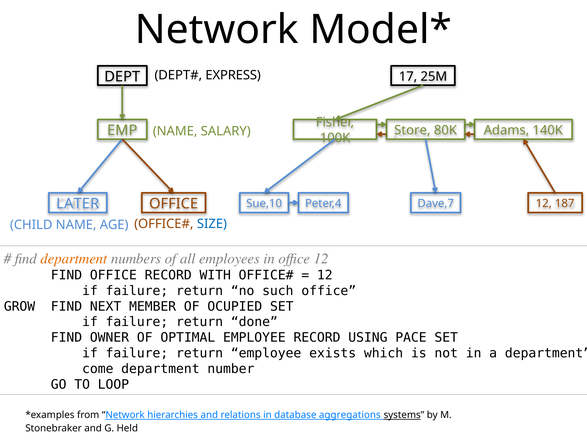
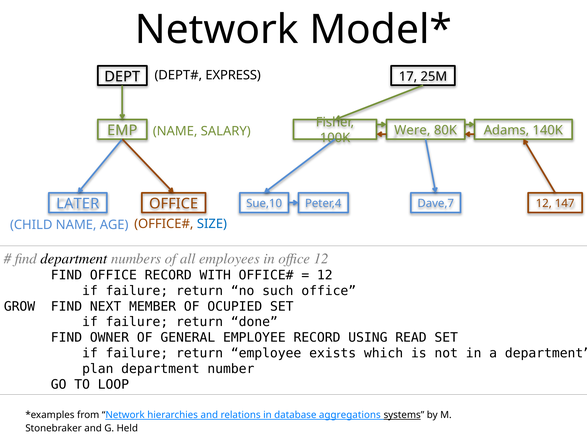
Store: Store -> Were (412, 130)
187: 187 -> 147 (565, 204)
department colour: orange -> black (74, 259)
OPTIMAL: OPTIMAL -> GENERAL (188, 338)
PACE: PACE -> READ (411, 338)
come: come -> plan (98, 369)
